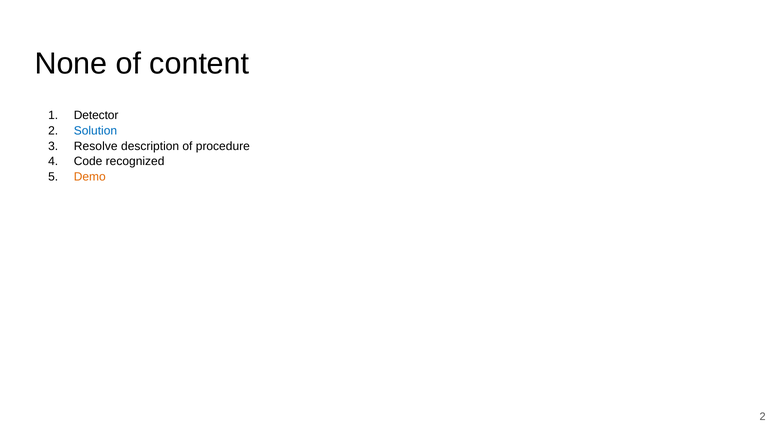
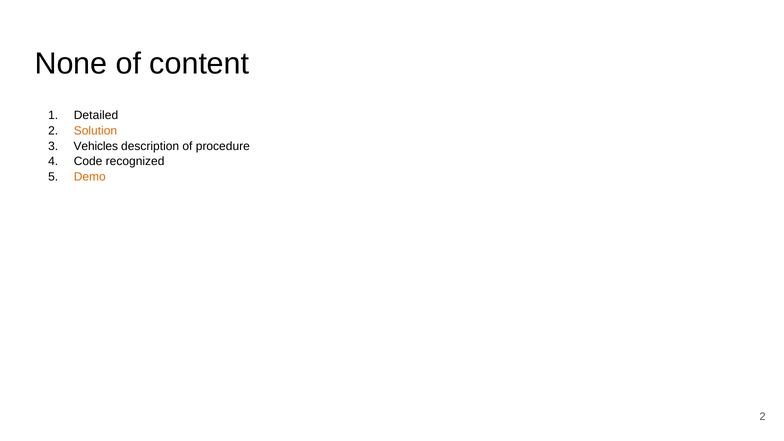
Detector: Detector -> Detailed (96, 116)
Solution colour: blue -> orange (95, 131)
Resolve: Resolve -> Vehicles (96, 146)
